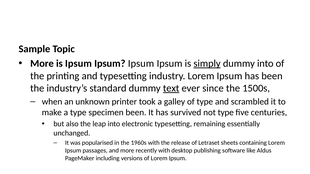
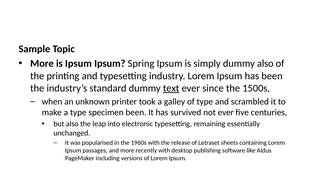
Ipsum: Ipsum -> Spring (141, 64)
simply underline: present -> none (207, 64)
dummy into: into -> also (265, 64)
not type: type -> ever (226, 113)
